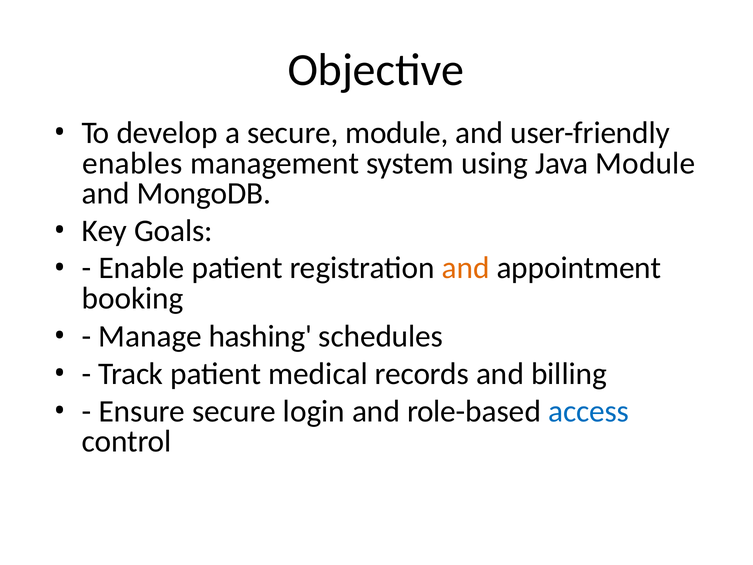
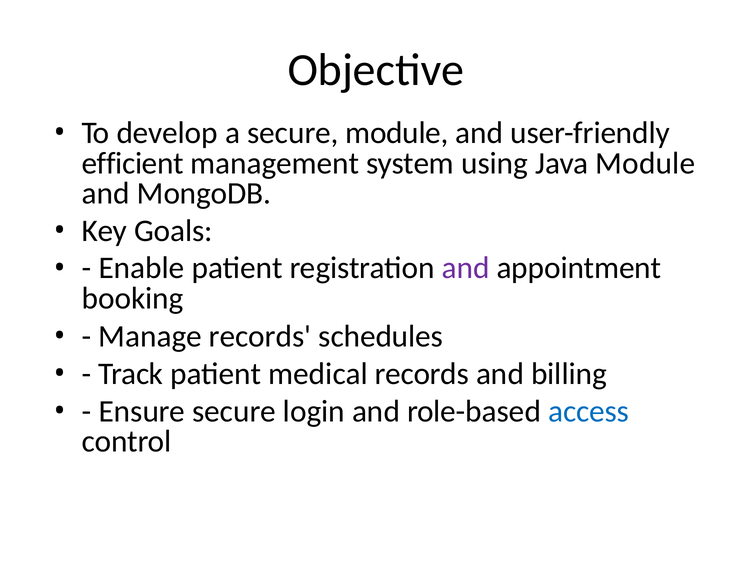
enables: enables -> efficient (133, 163)
and colour: orange -> purple (466, 268)
Manage hashing: hashing -> records (260, 336)
